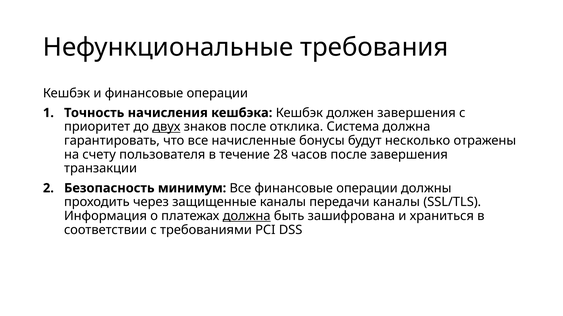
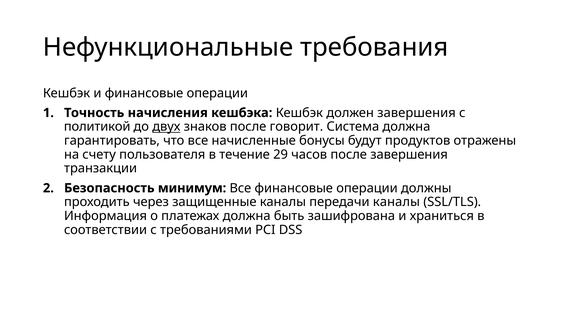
приоритет: приоритет -> политикой (97, 127)
отклика: отклика -> говорит (296, 127)
несколько: несколько -> продуктов (418, 141)
28: 28 -> 29 (281, 155)
должна underline: present -> none (247, 216)
